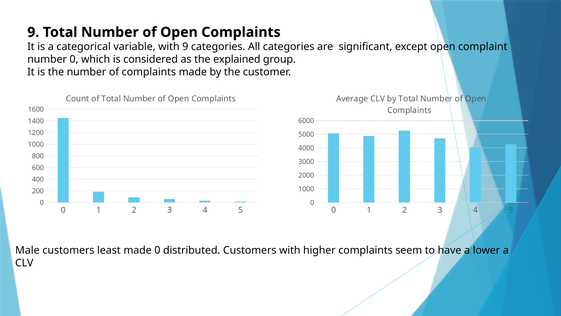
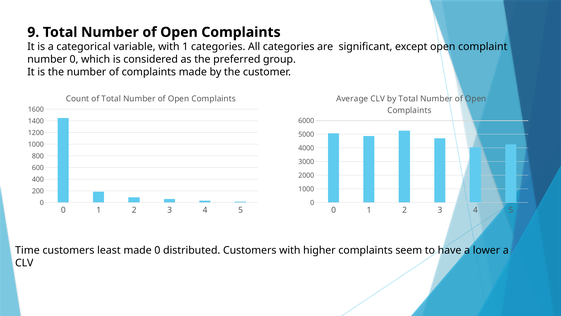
with 9: 9 -> 1 (185, 47)
explained: explained -> preferred (237, 59)
Male: Male -> Time (27, 250)
